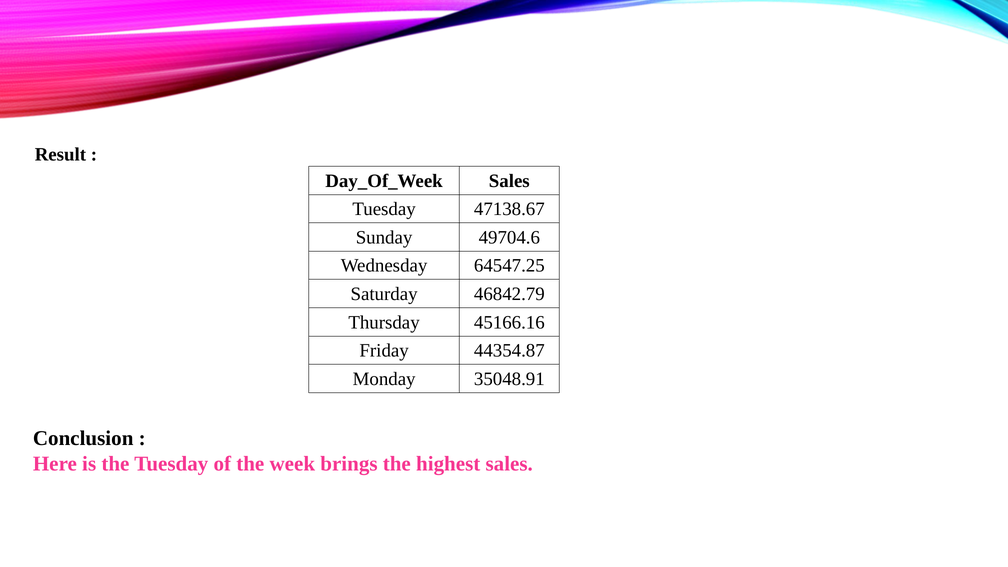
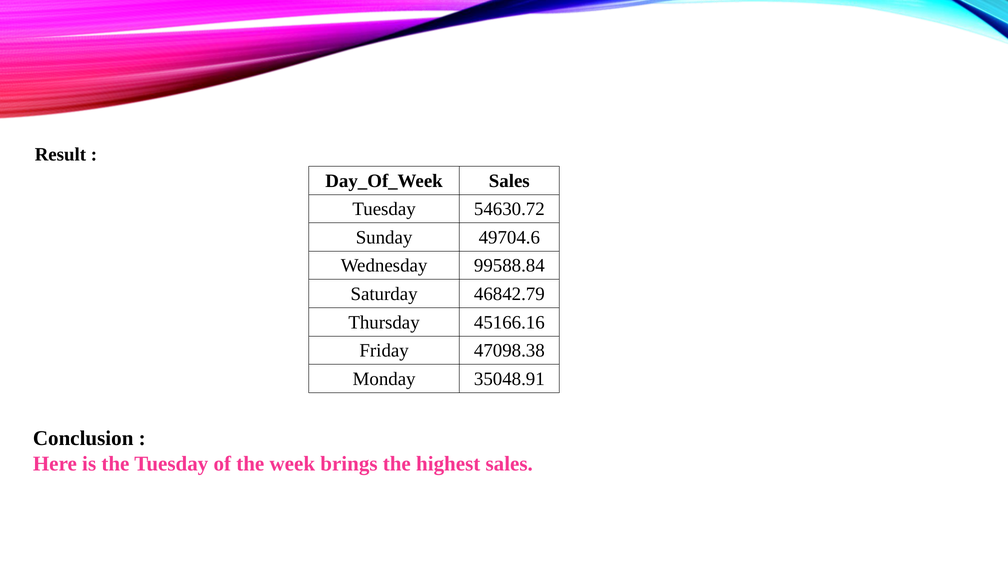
47138.67: 47138.67 -> 54630.72 (509, 209)
64547.25: 64547.25 -> 99588.84 (509, 266)
44354.87: 44354.87 -> 47098.38 (509, 351)
